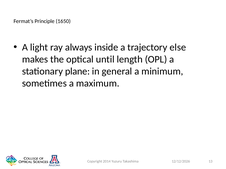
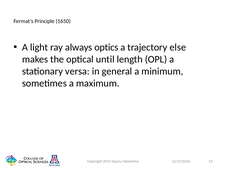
inside: inside -> optics (106, 47)
plane: plane -> versa (77, 72)
